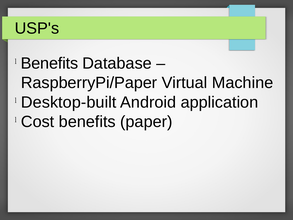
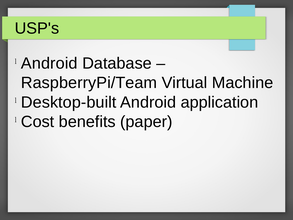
Benefits: Benefits -> Android (49, 63)
RaspberryPi/Paper: RaspberryPi/Paper -> RaspberryPi/Team (89, 83)
